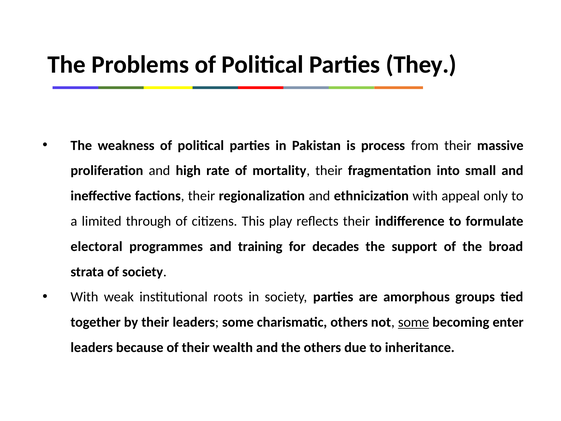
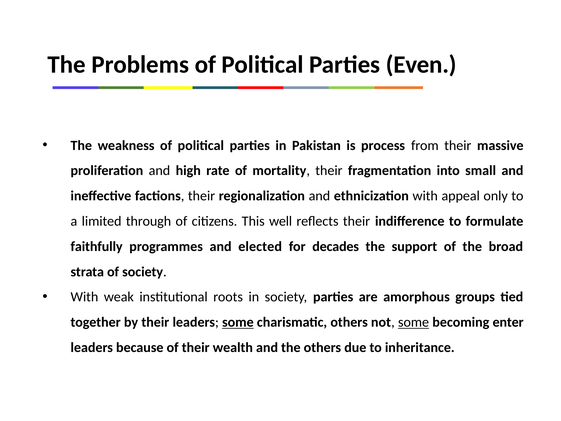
They: They -> Even (421, 65)
play: play -> well (281, 221)
electoral: electoral -> faithfully (97, 246)
training: training -> elected (260, 246)
some underline: none -> present (238, 322)
